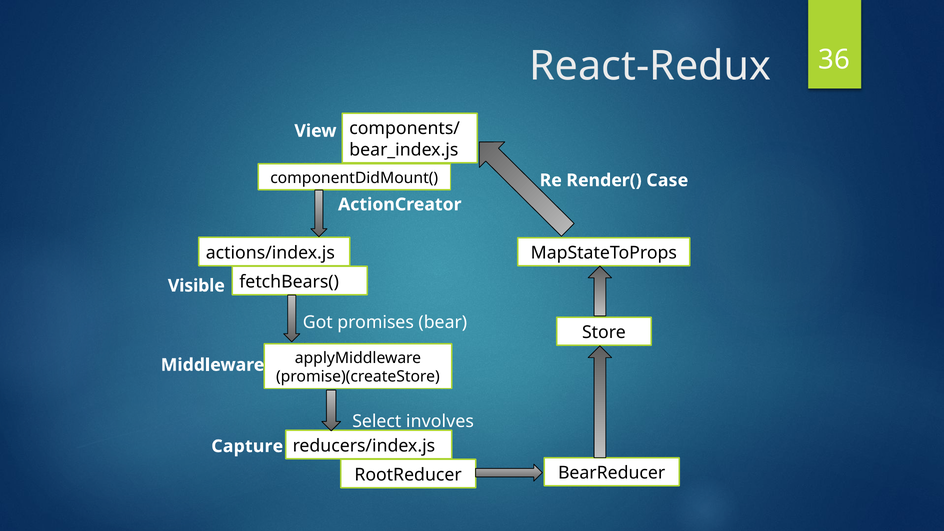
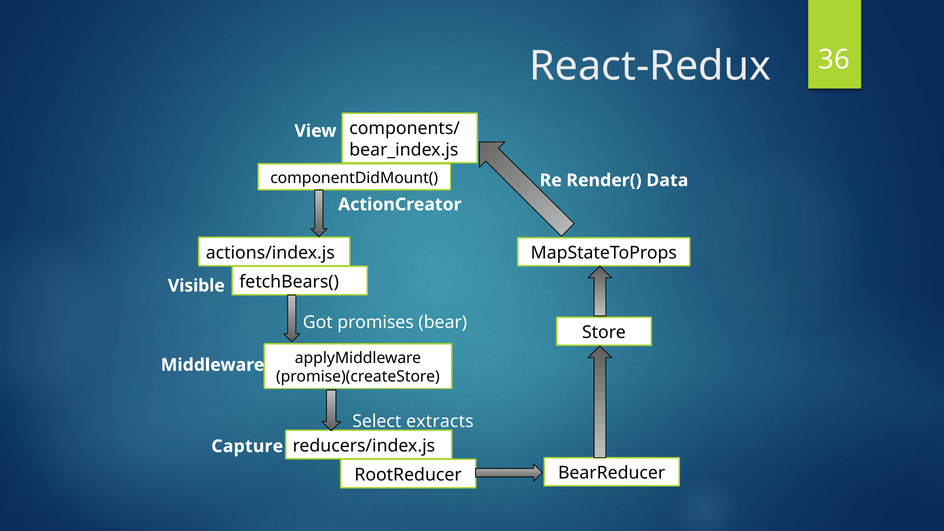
Case: Case -> Data (667, 180)
involves: involves -> extracts (440, 421)
